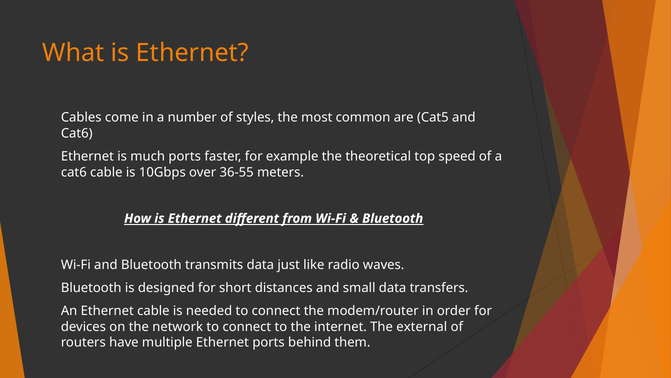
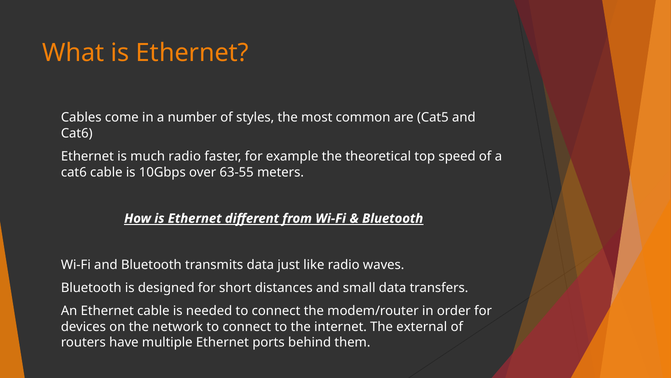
much ports: ports -> radio (185, 156)
36-55: 36-55 -> 63-55 (237, 172)
